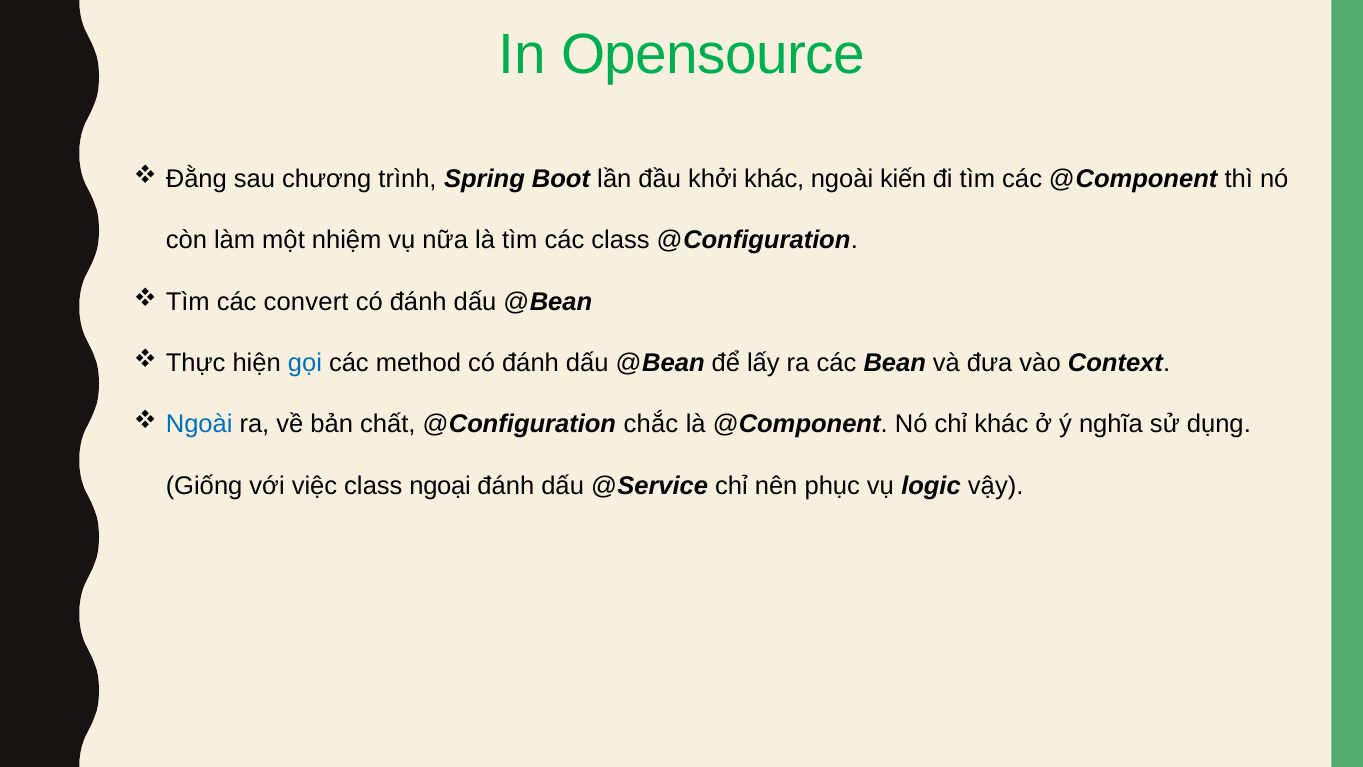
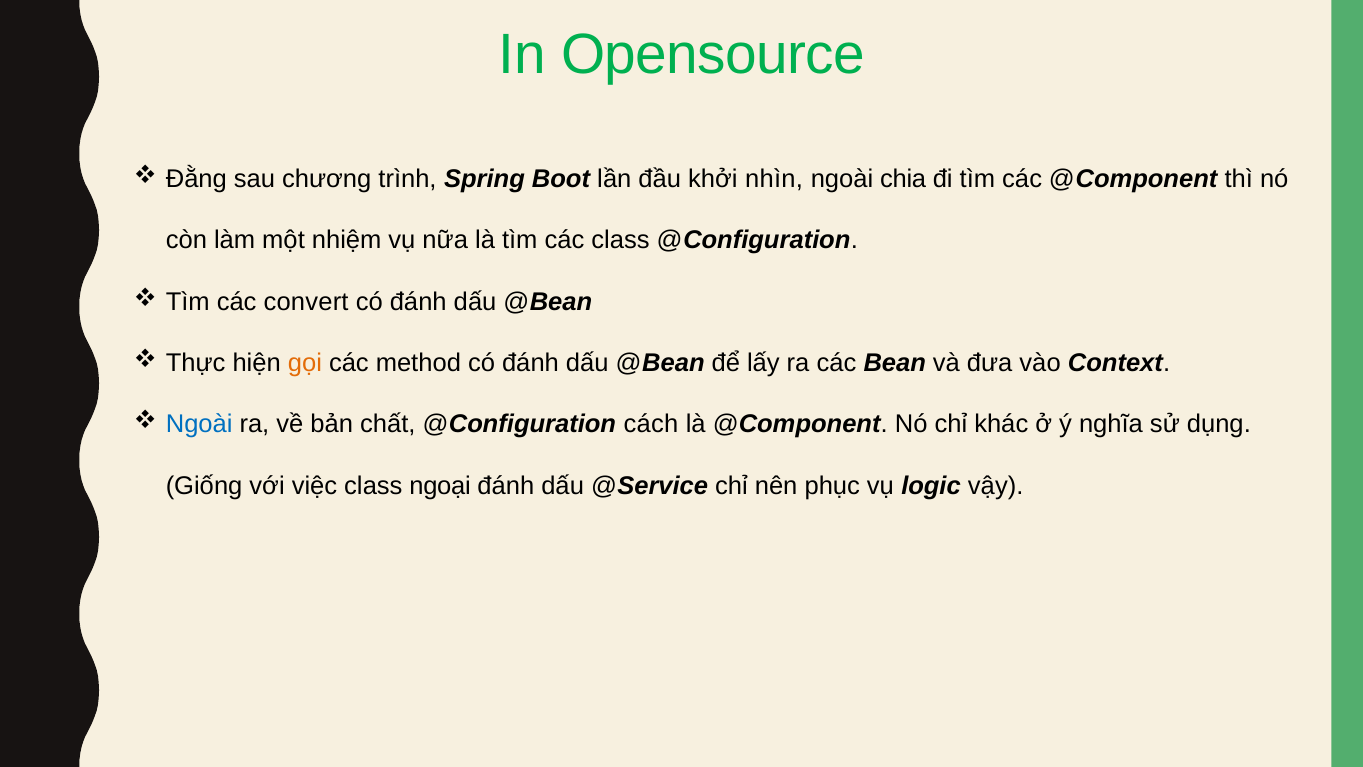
khởi khác: khác -> nhìn (774, 179)
kiến: kiến -> chia (903, 179)
gọi colour: blue -> orange (305, 363)
chắc: chắc -> cách (651, 424)
